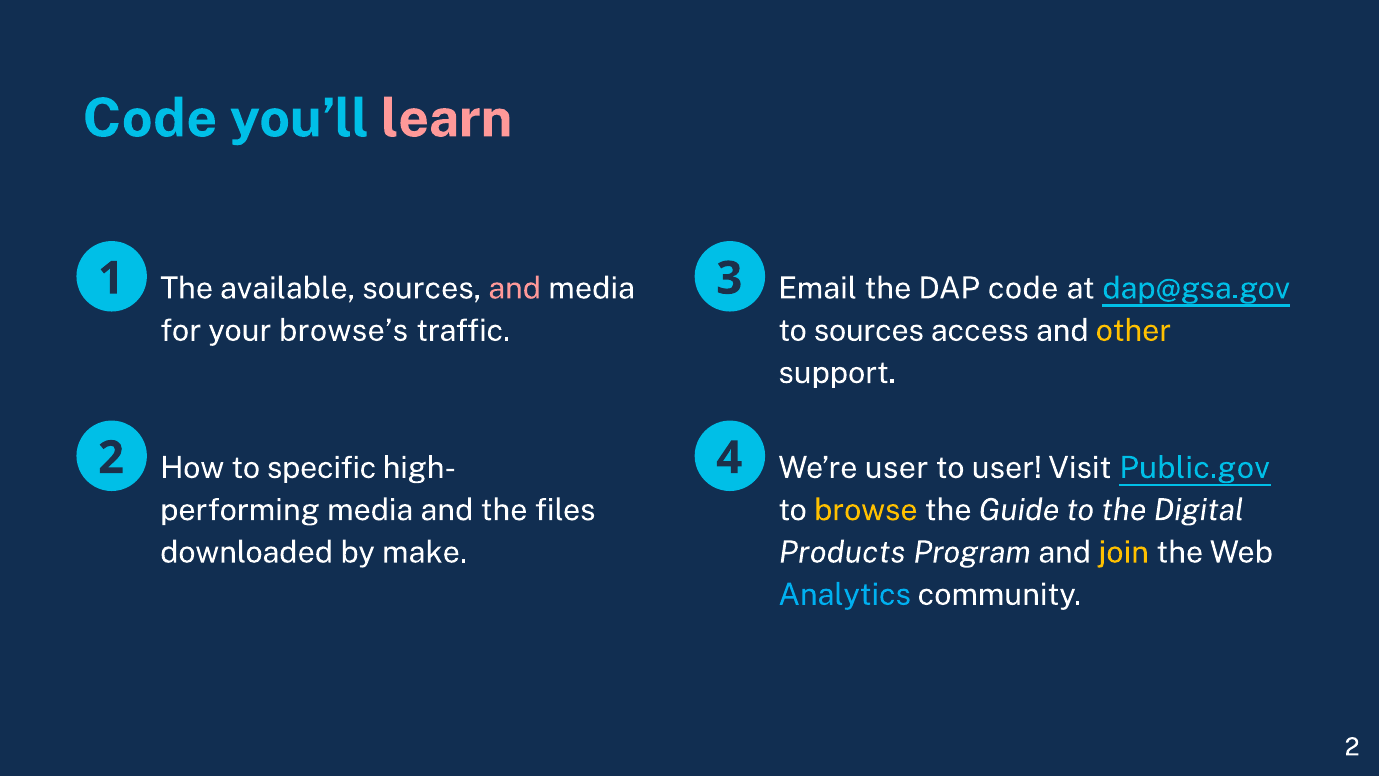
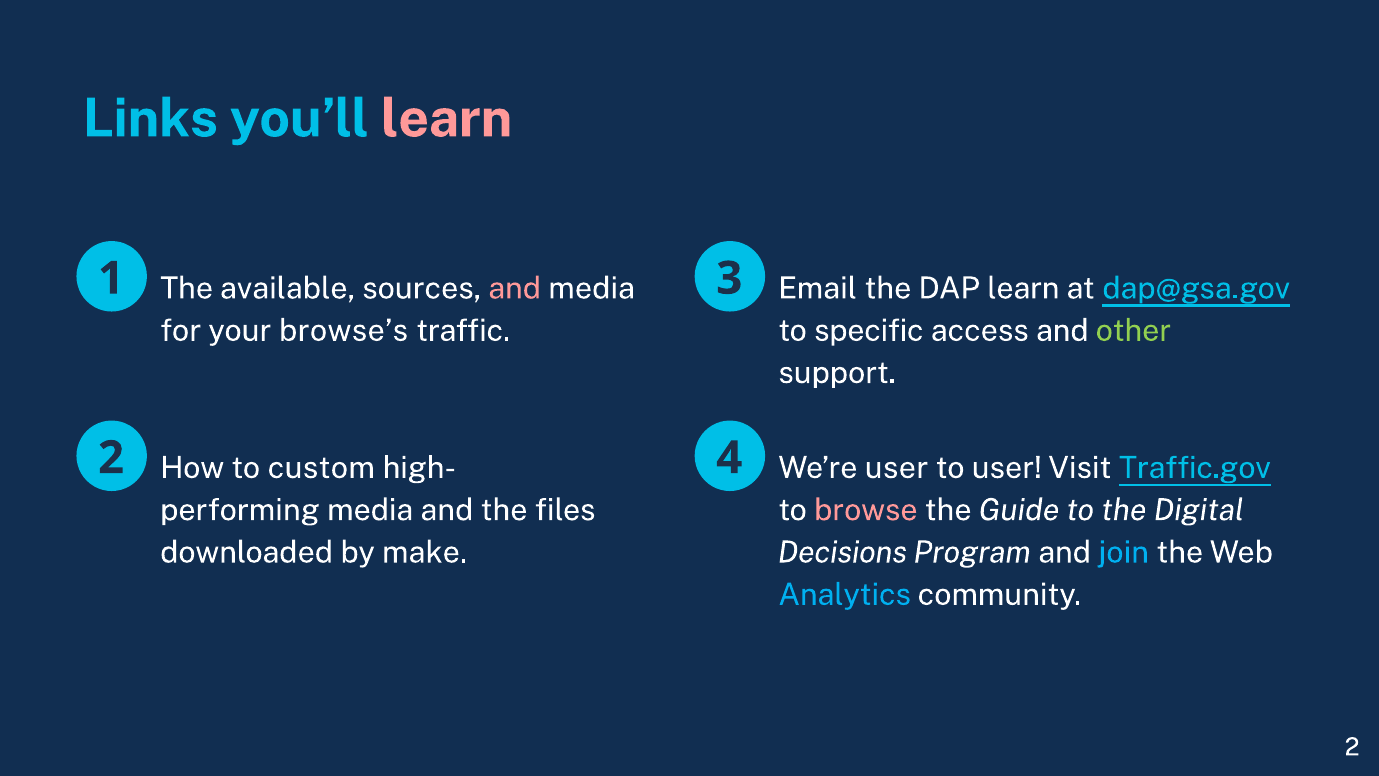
Code: Code -> Links (150, 119)
DAP code: code -> learn (1023, 288)
to sources: sources -> specific (869, 331)
other colour: yellow -> light green (1133, 331)
specific: specific -> custom (321, 468)
Public.gov: Public.gov -> Traffic.gov (1195, 468)
browse colour: yellow -> pink (866, 510)
Products: Products -> Decisions (842, 552)
join colour: yellow -> light blue (1124, 552)
